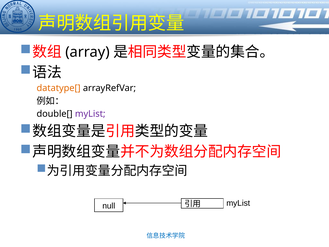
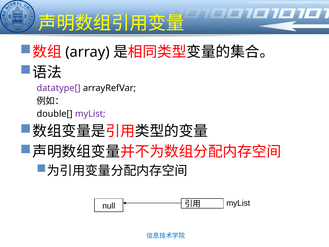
datatype[ colour: orange -> purple (59, 88)
